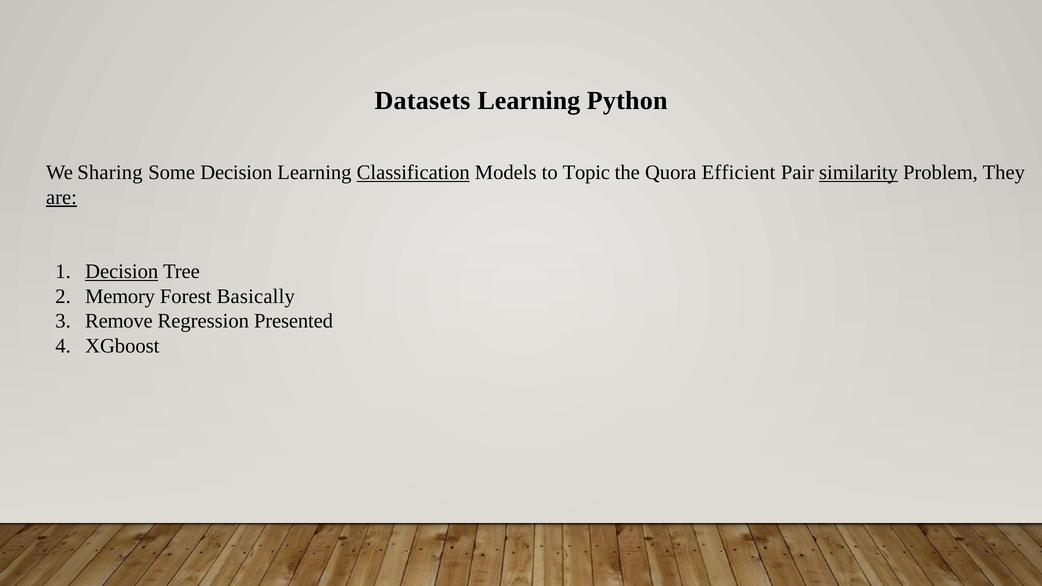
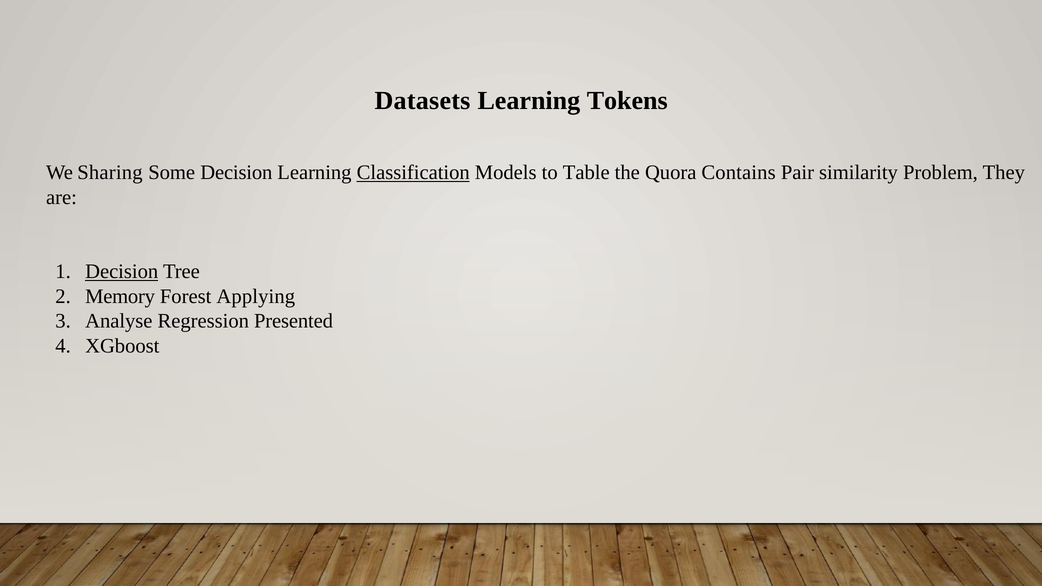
Python: Python -> Tokens (627, 101)
Topic: Topic -> Table (586, 173)
Efficient: Efficient -> Contains (739, 173)
similarity underline: present -> none (859, 173)
are underline: present -> none (61, 197)
Basically: Basically -> Applying (256, 296)
Remove: Remove -> Analyse (119, 321)
